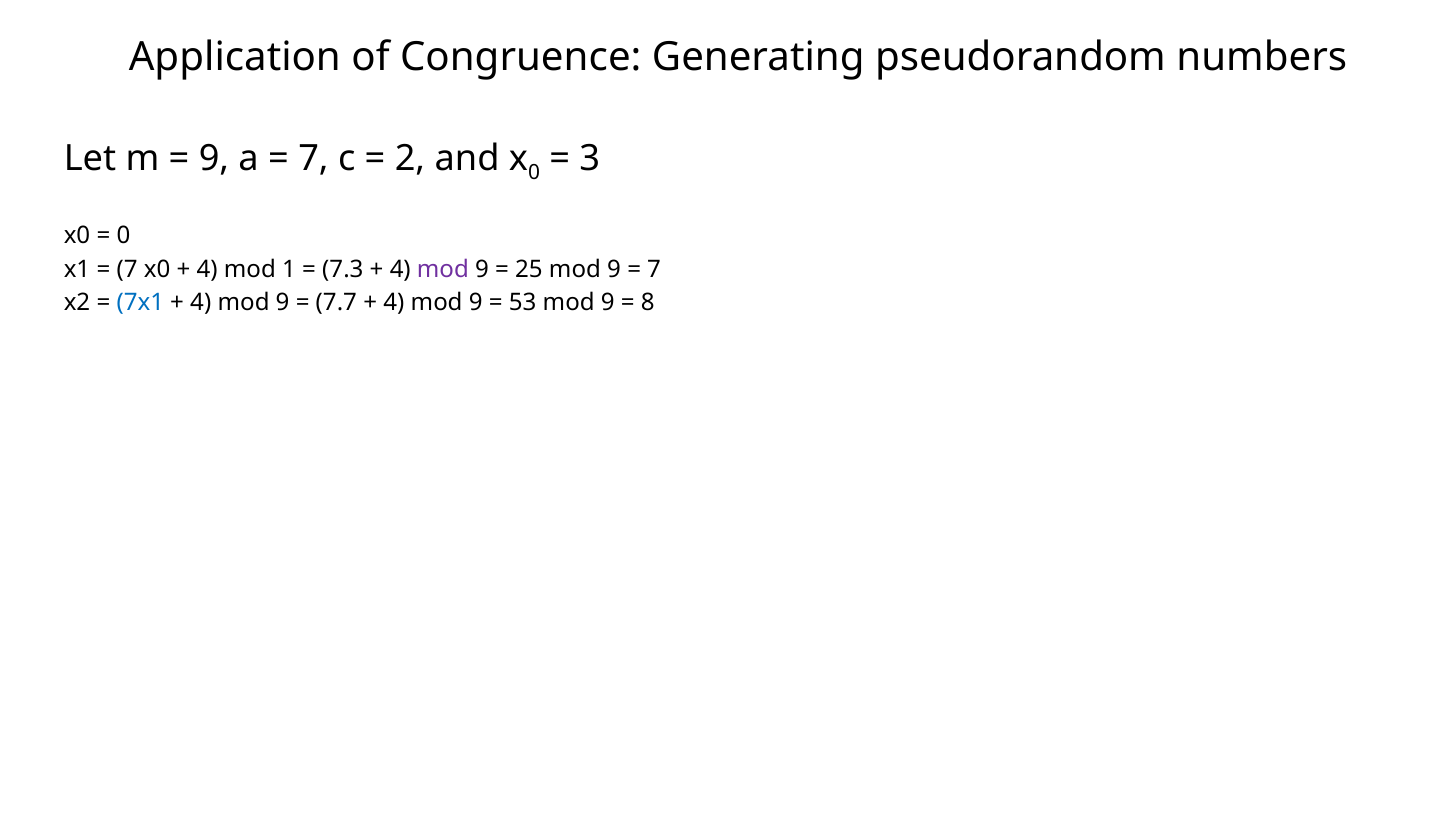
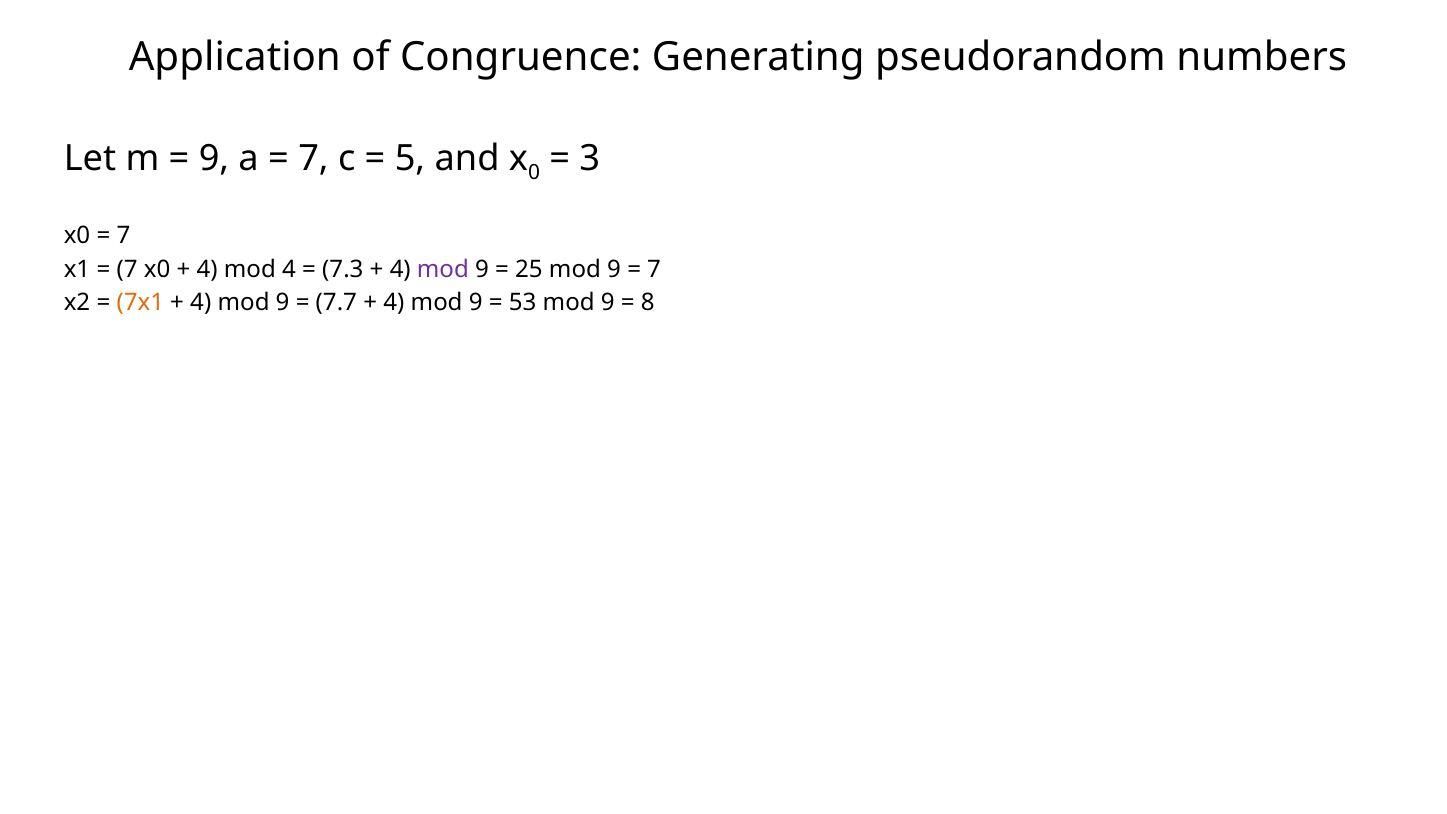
2: 2 -> 5 (410, 158)
0: 0 -> 7 (123, 236)
mod 1: 1 -> 4 (289, 269)
7x1 colour: blue -> orange (140, 302)
